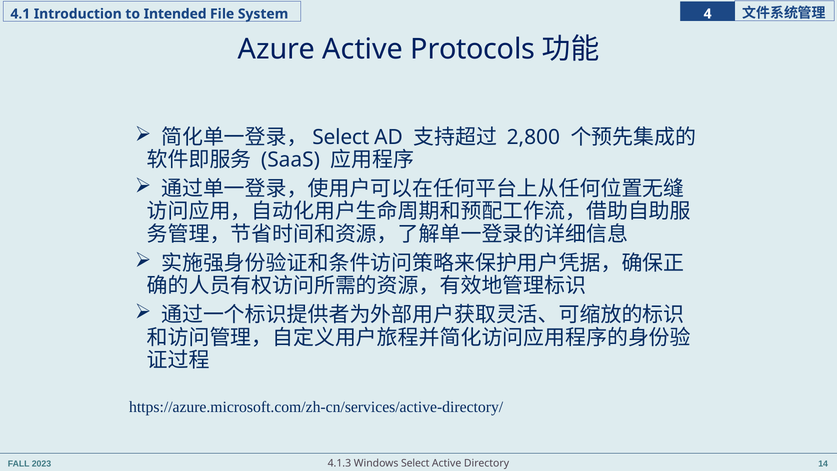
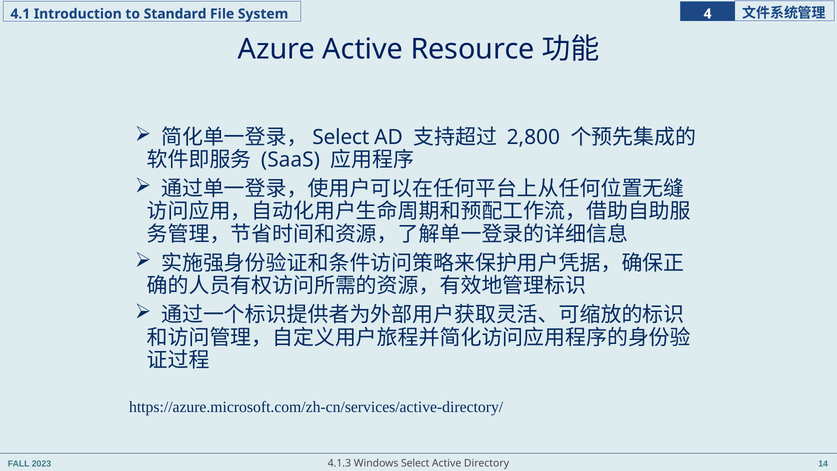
Intended: Intended -> Standard (175, 14)
Protocols: Protocols -> Resource (473, 49)
